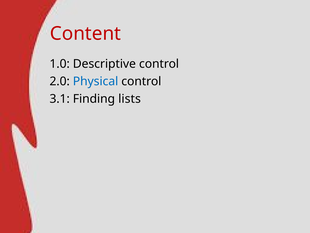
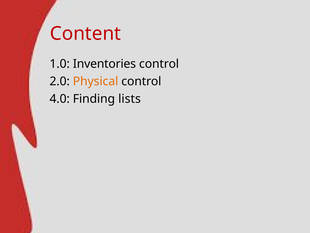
Descriptive: Descriptive -> Inventories (104, 64)
Physical colour: blue -> orange (96, 81)
3.1: 3.1 -> 4.0 (60, 99)
